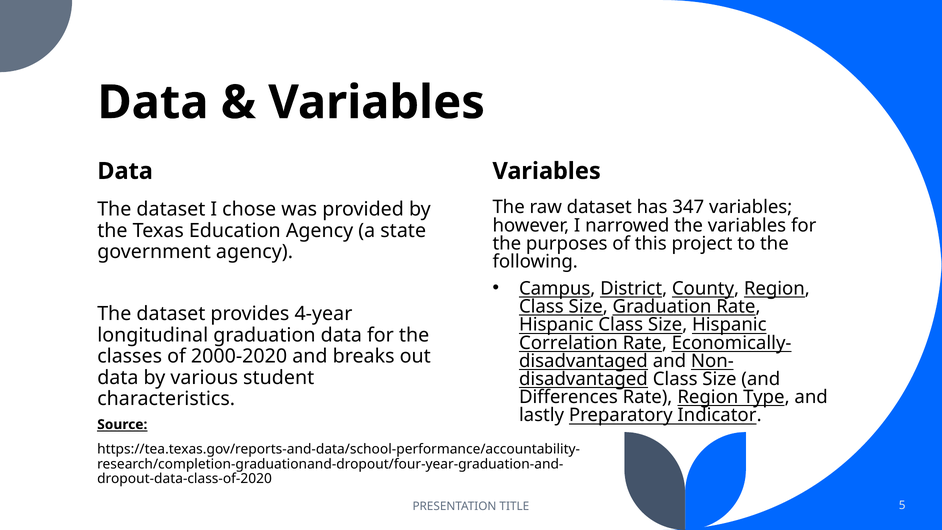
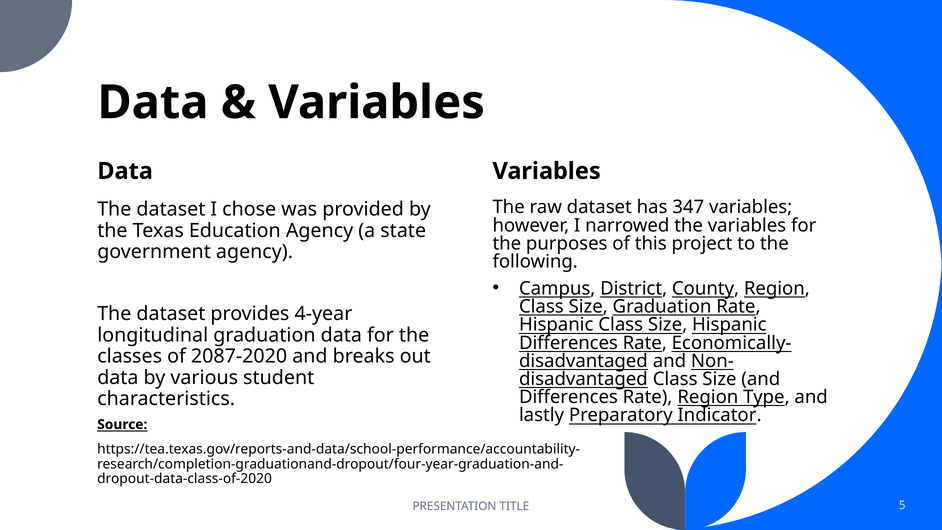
Correlation: Correlation -> Differences (568, 343)
2000-2020: 2000-2020 -> 2087-2020 (239, 356)
